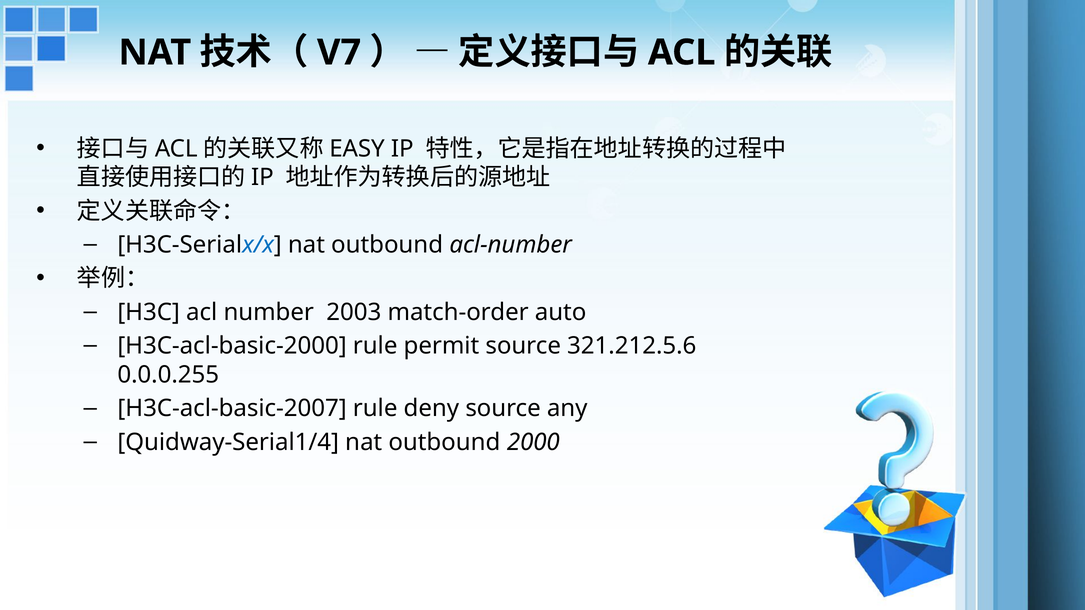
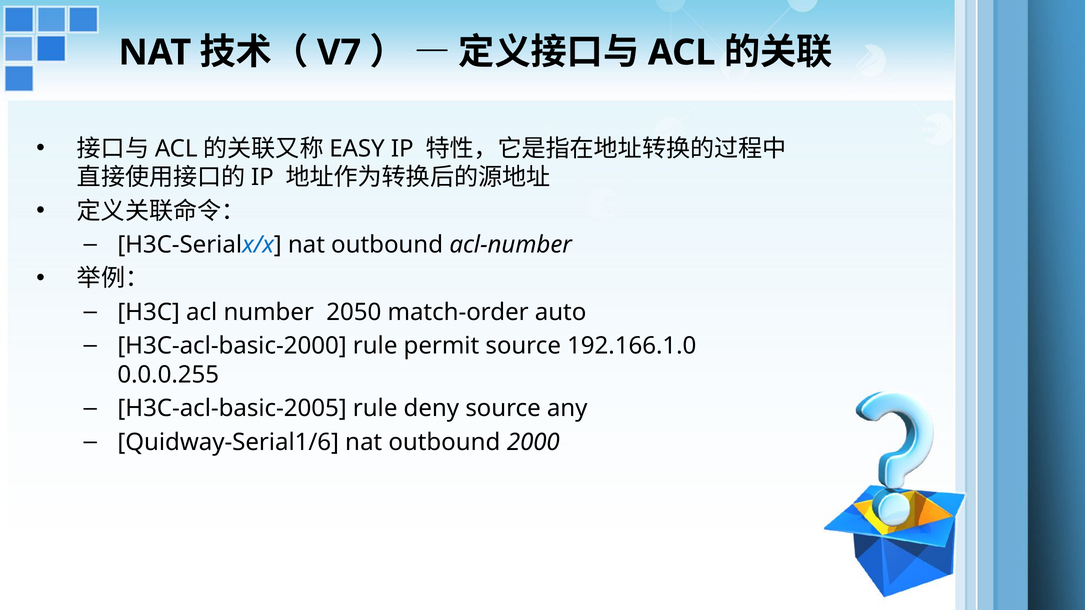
2003: 2003 -> 2050 (354, 312)
321.212.5.6: 321.212.5.6 -> 192.166.1.0 (632, 346)
H3C-acl-basic-2007: H3C-acl-basic-2007 -> H3C-acl-basic-2005 (232, 409)
Quidway-Serial1/4: Quidway-Serial1/4 -> Quidway-Serial1/6 (228, 442)
